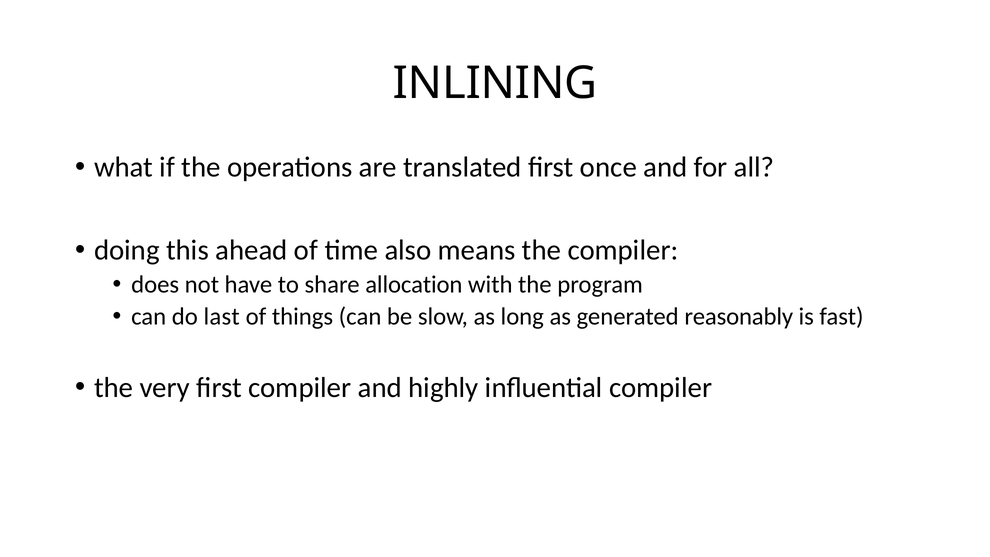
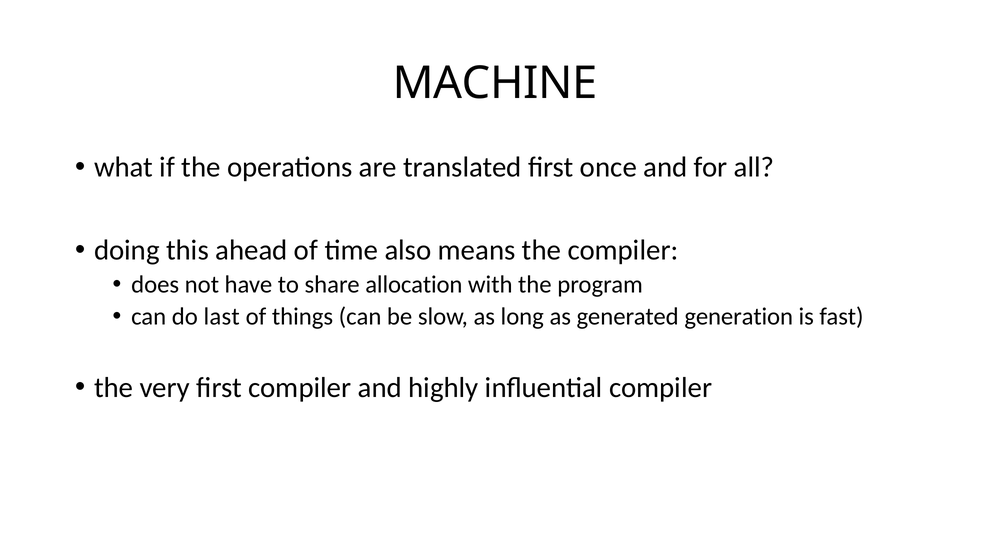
INLINING: INLINING -> MACHINE (495, 83)
reasonably: reasonably -> generation (739, 316)
